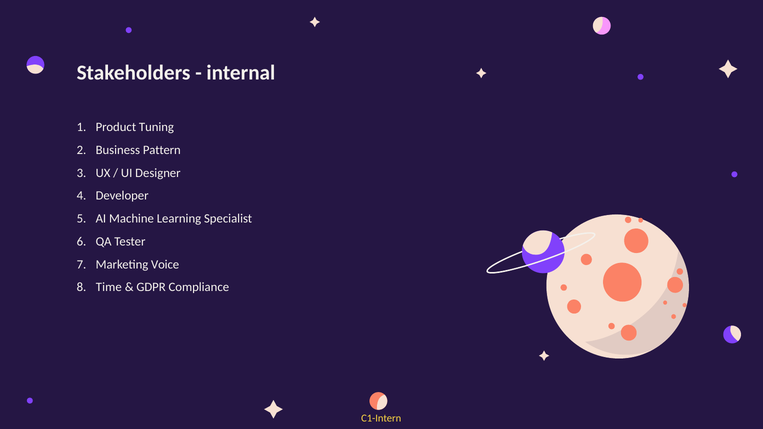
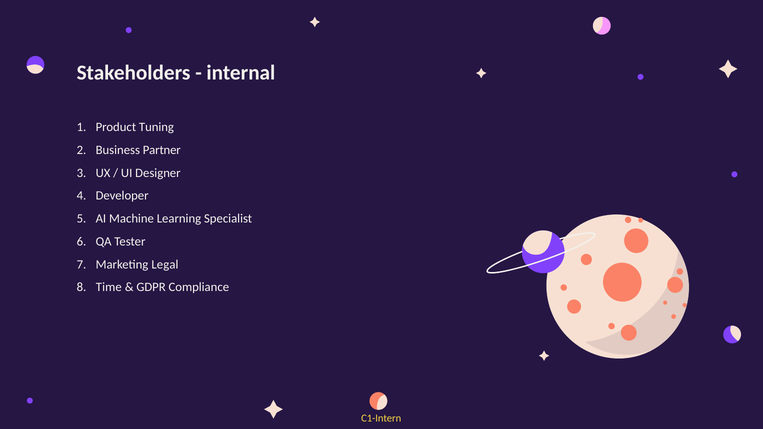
Pattern: Pattern -> Partner (162, 150)
Voice: Voice -> Legal (165, 264)
